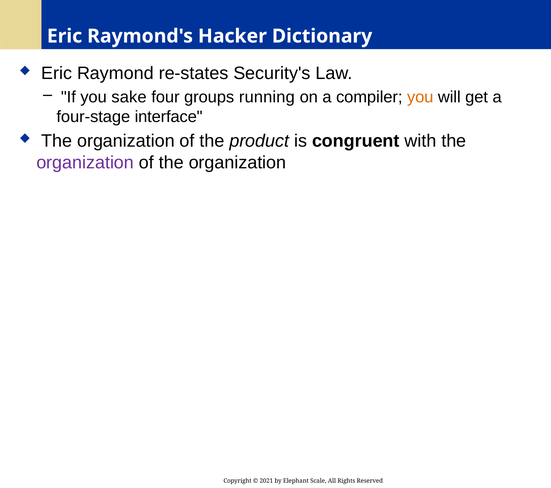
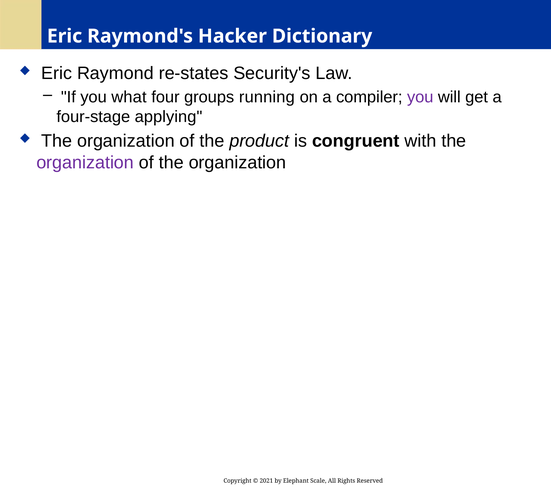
sake: sake -> what (129, 97)
you colour: orange -> purple (420, 97)
interface: interface -> applying (169, 117)
